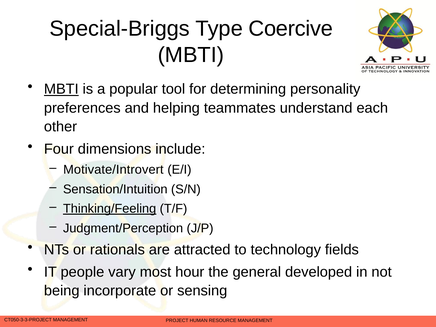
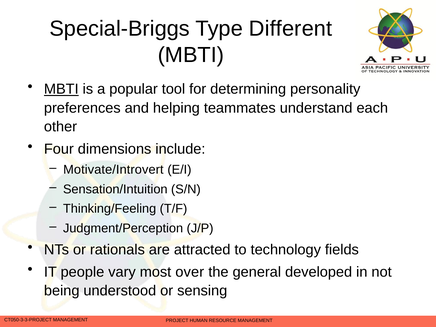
Coercive: Coercive -> Different (291, 29)
Thinking/Feeling underline: present -> none (110, 209)
hour: hour -> over (190, 272)
incorporate: incorporate -> understood (120, 291)
